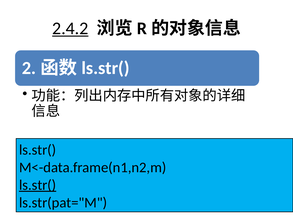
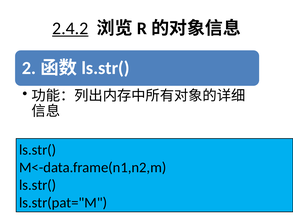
ls.str( underline: present -> none (38, 185)
